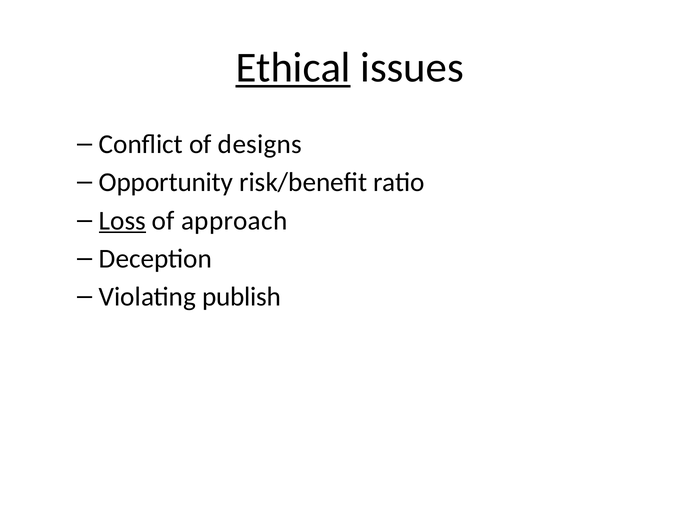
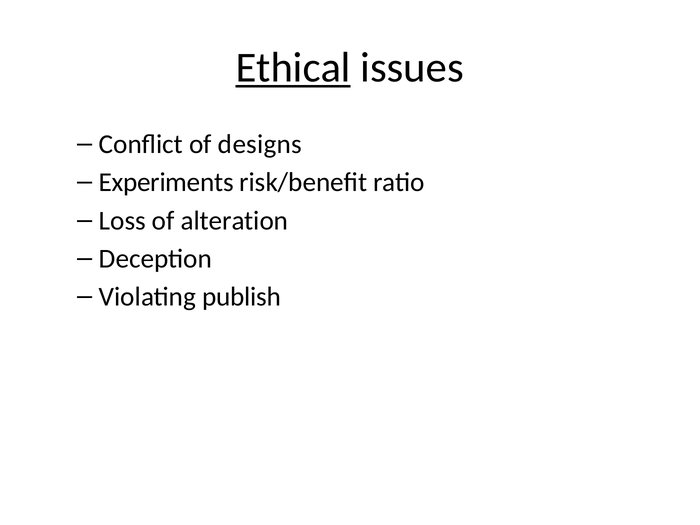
Opportunity: Opportunity -> Experiments (166, 182)
Loss underline: present -> none (122, 221)
approach: approach -> alteration (234, 221)
